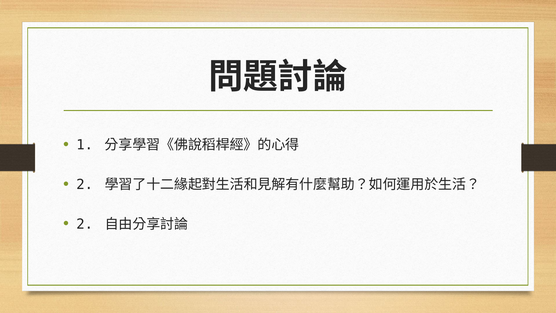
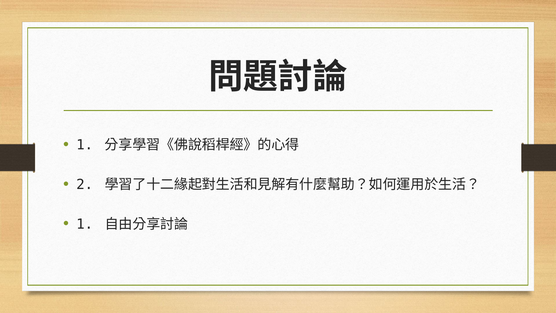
2: 2 -> 1 (85, 224)
